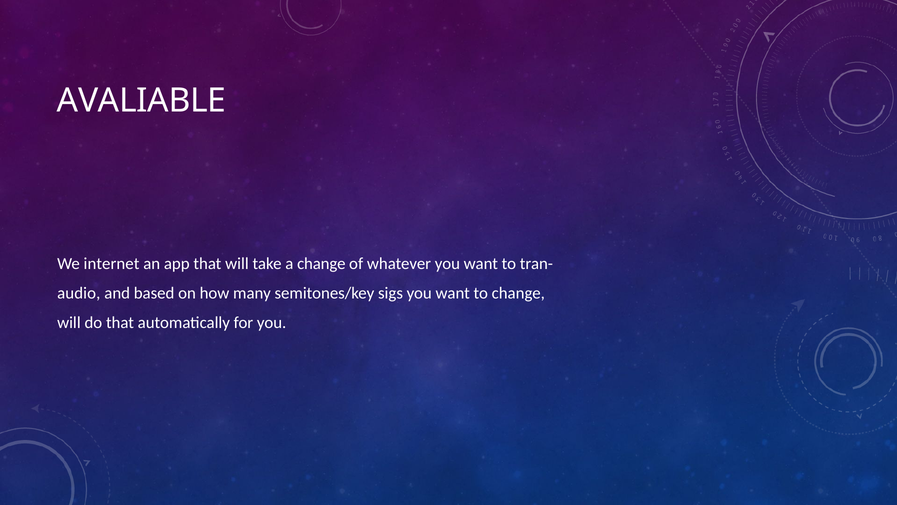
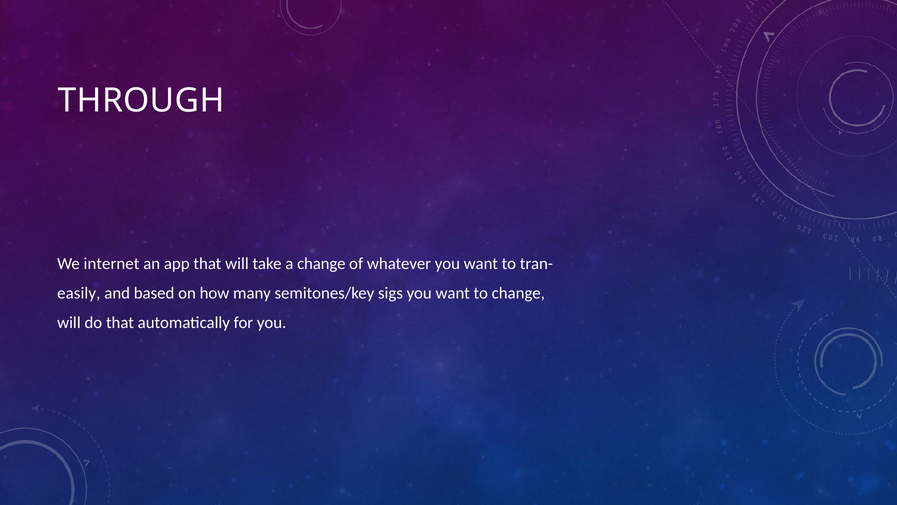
AVALIABLE: AVALIABLE -> THROUGH (141, 101)
audio: audio -> easily (79, 293)
